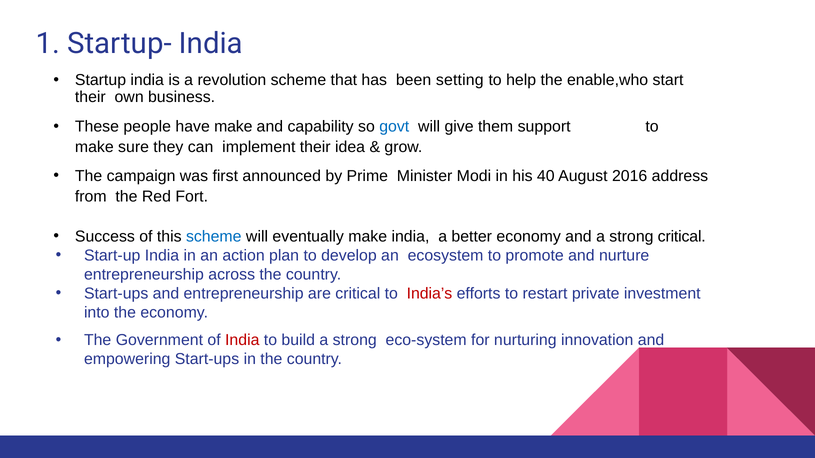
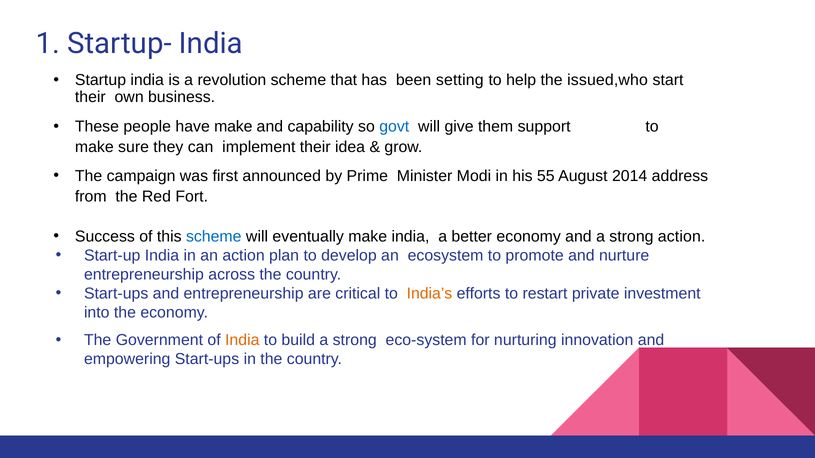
enable,who: enable,who -> issued,who (608, 80)
40: 40 -> 55 (546, 176)
2016: 2016 -> 2014 (630, 176)
strong critical: critical -> action (682, 237)
India’s colour: red -> orange (429, 294)
India colour: red -> orange (242, 340)
